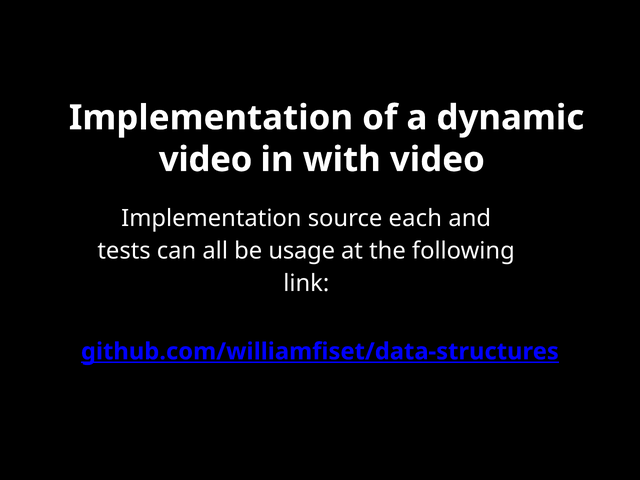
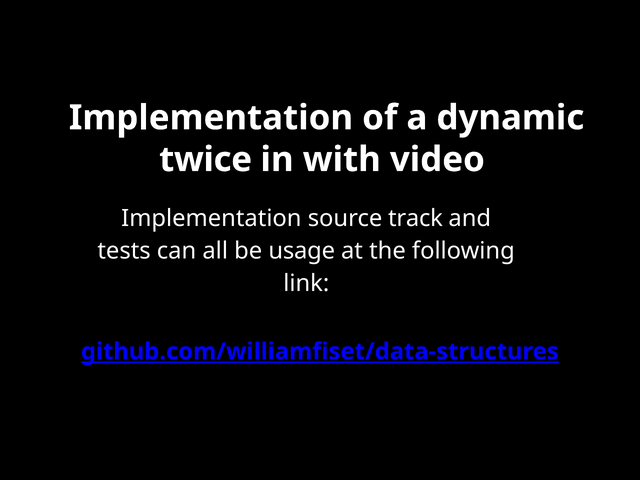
video: video -> twice (206, 160)
each: each -> track (416, 219)
